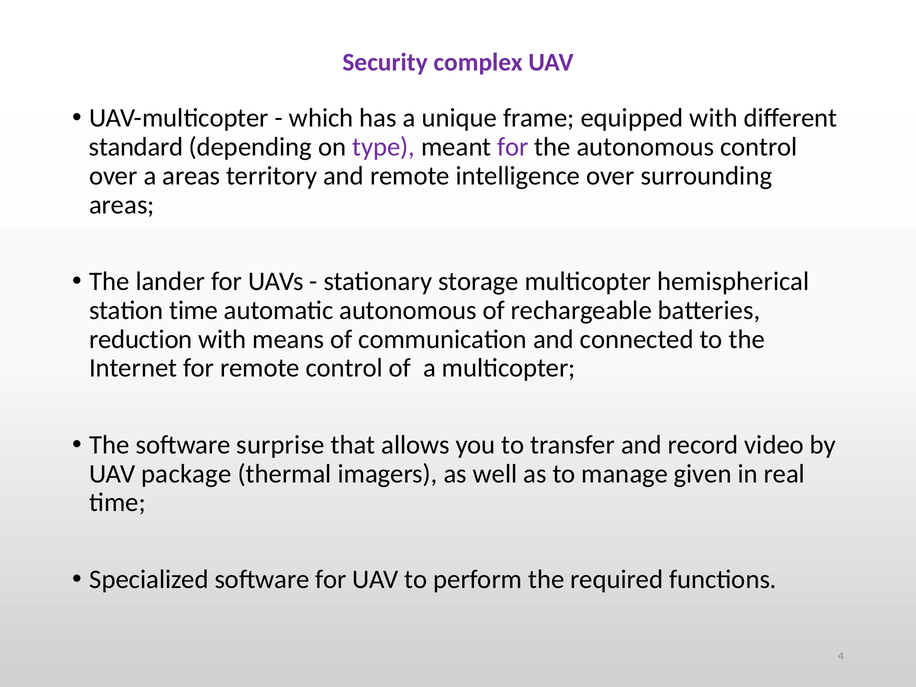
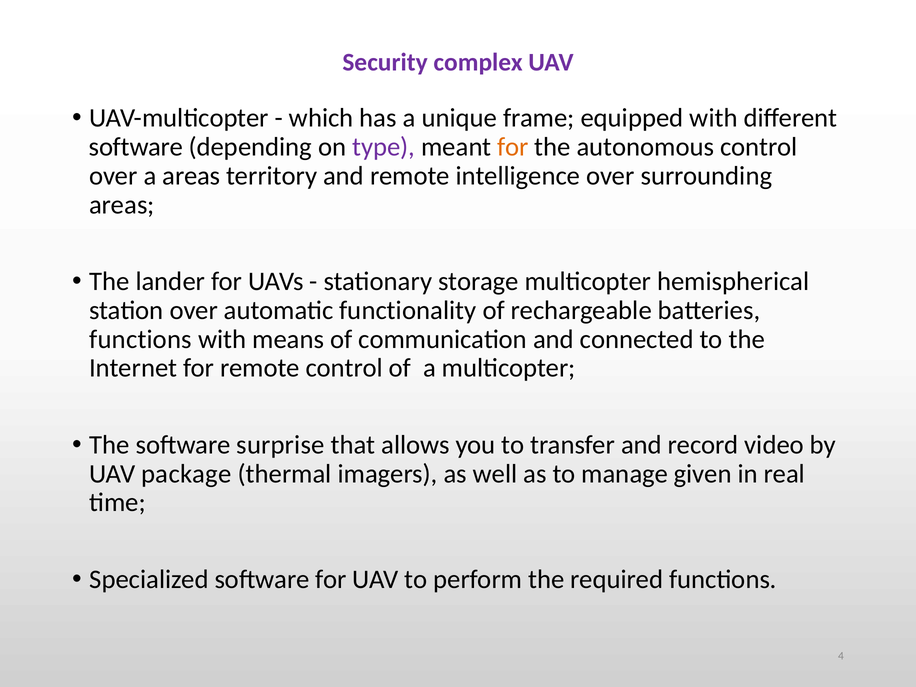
standard: standard -> software (136, 147)
for colour: purple -> orange (513, 147)
station time: time -> over (194, 310)
automatic autonomous: autonomous -> functionality (408, 310)
reduction: reduction -> functions (141, 339)
